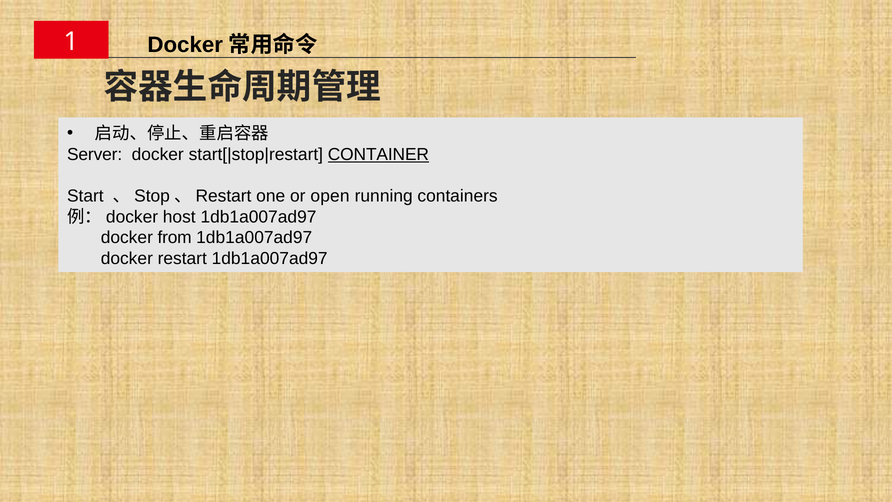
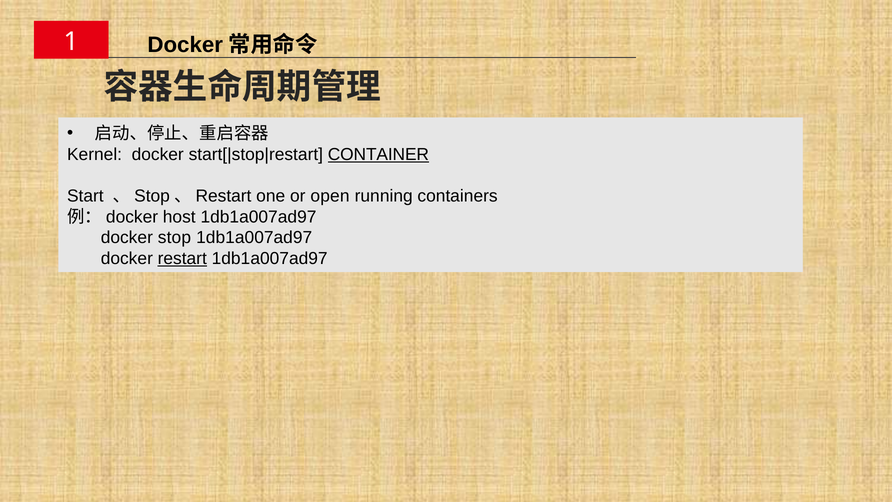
Server: Server -> Kernel (95, 154)
from: from -> stop (174, 238)
restart underline: none -> present (182, 258)
